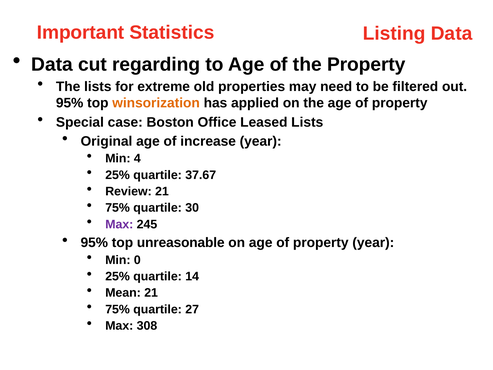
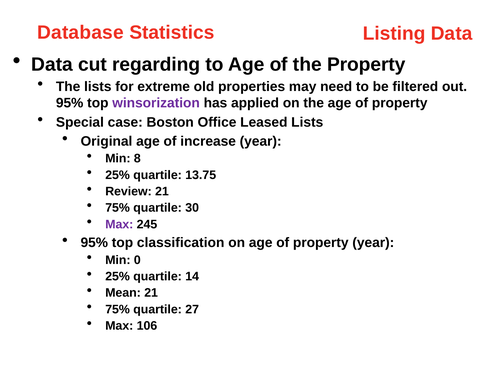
Important: Important -> Database (80, 33)
winsorization colour: orange -> purple (156, 103)
4: 4 -> 8 (137, 158)
37.67: 37.67 -> 13.75 (201, 175)
unreasonable: unreasonable -> classification (181, 243)
308: 308 -> 106 (147, 326)
